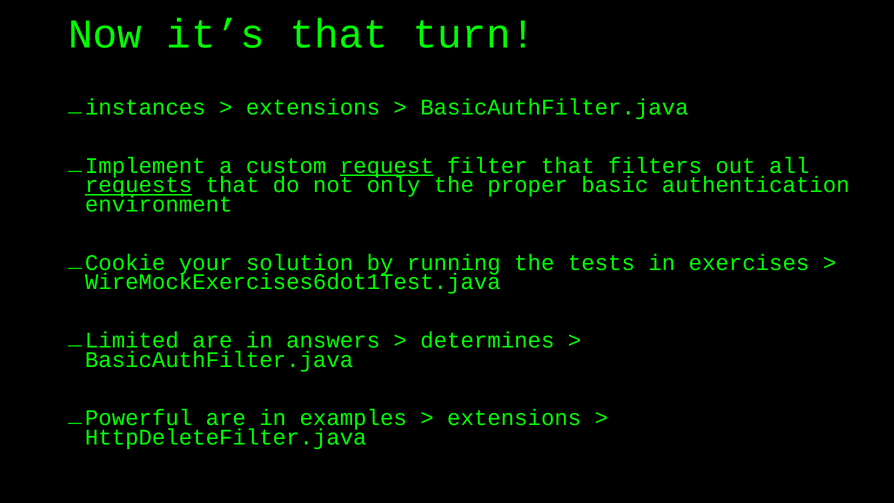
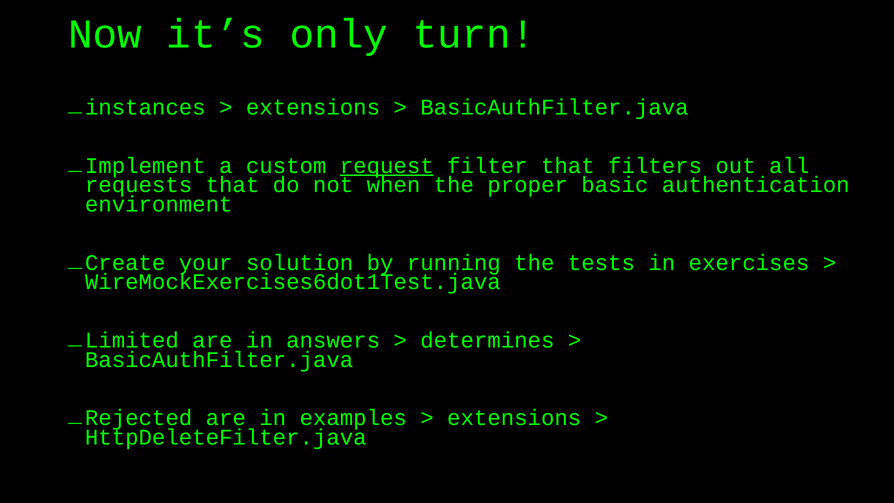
it’s that: that -> only (339, 34)
requests underline: present -> none (139, 185)
only: only -> when (393, 185)
Cookie: Cookie -> Create (125, 263)
Powerful: Powerful -> Rejected (139, 418)
